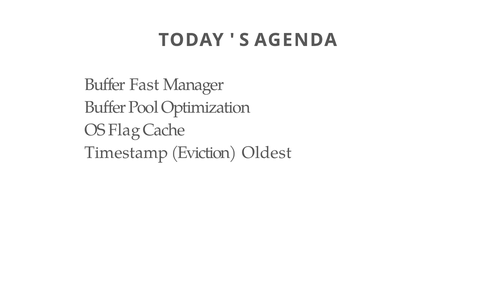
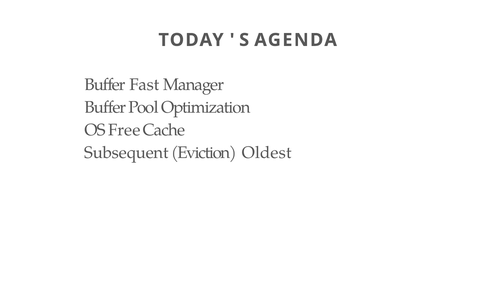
Flag: Flag -> Free (124, 130)
Timestamp: Timestamp -> Subsequent (126, 153)
